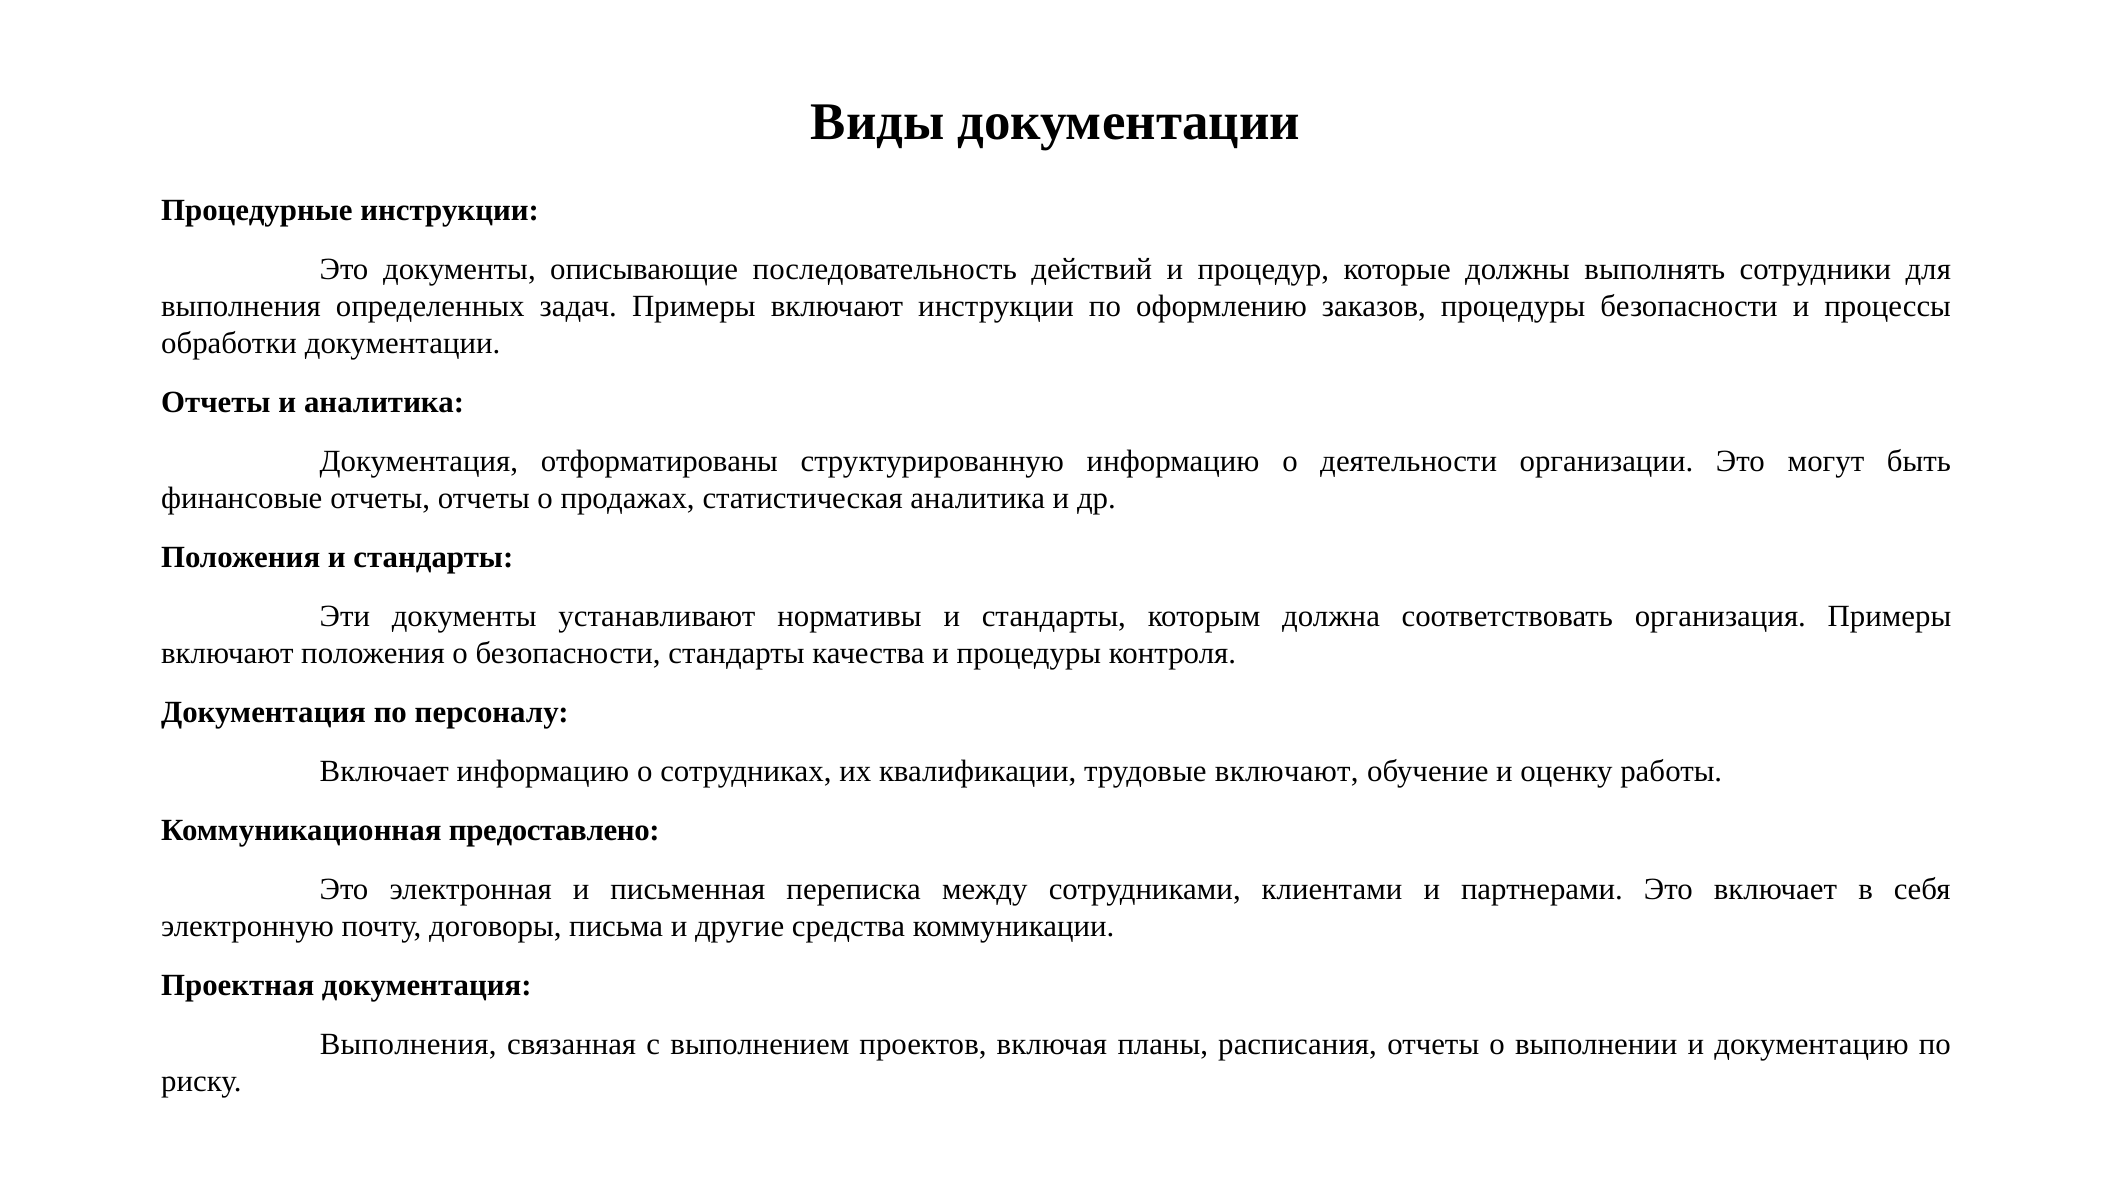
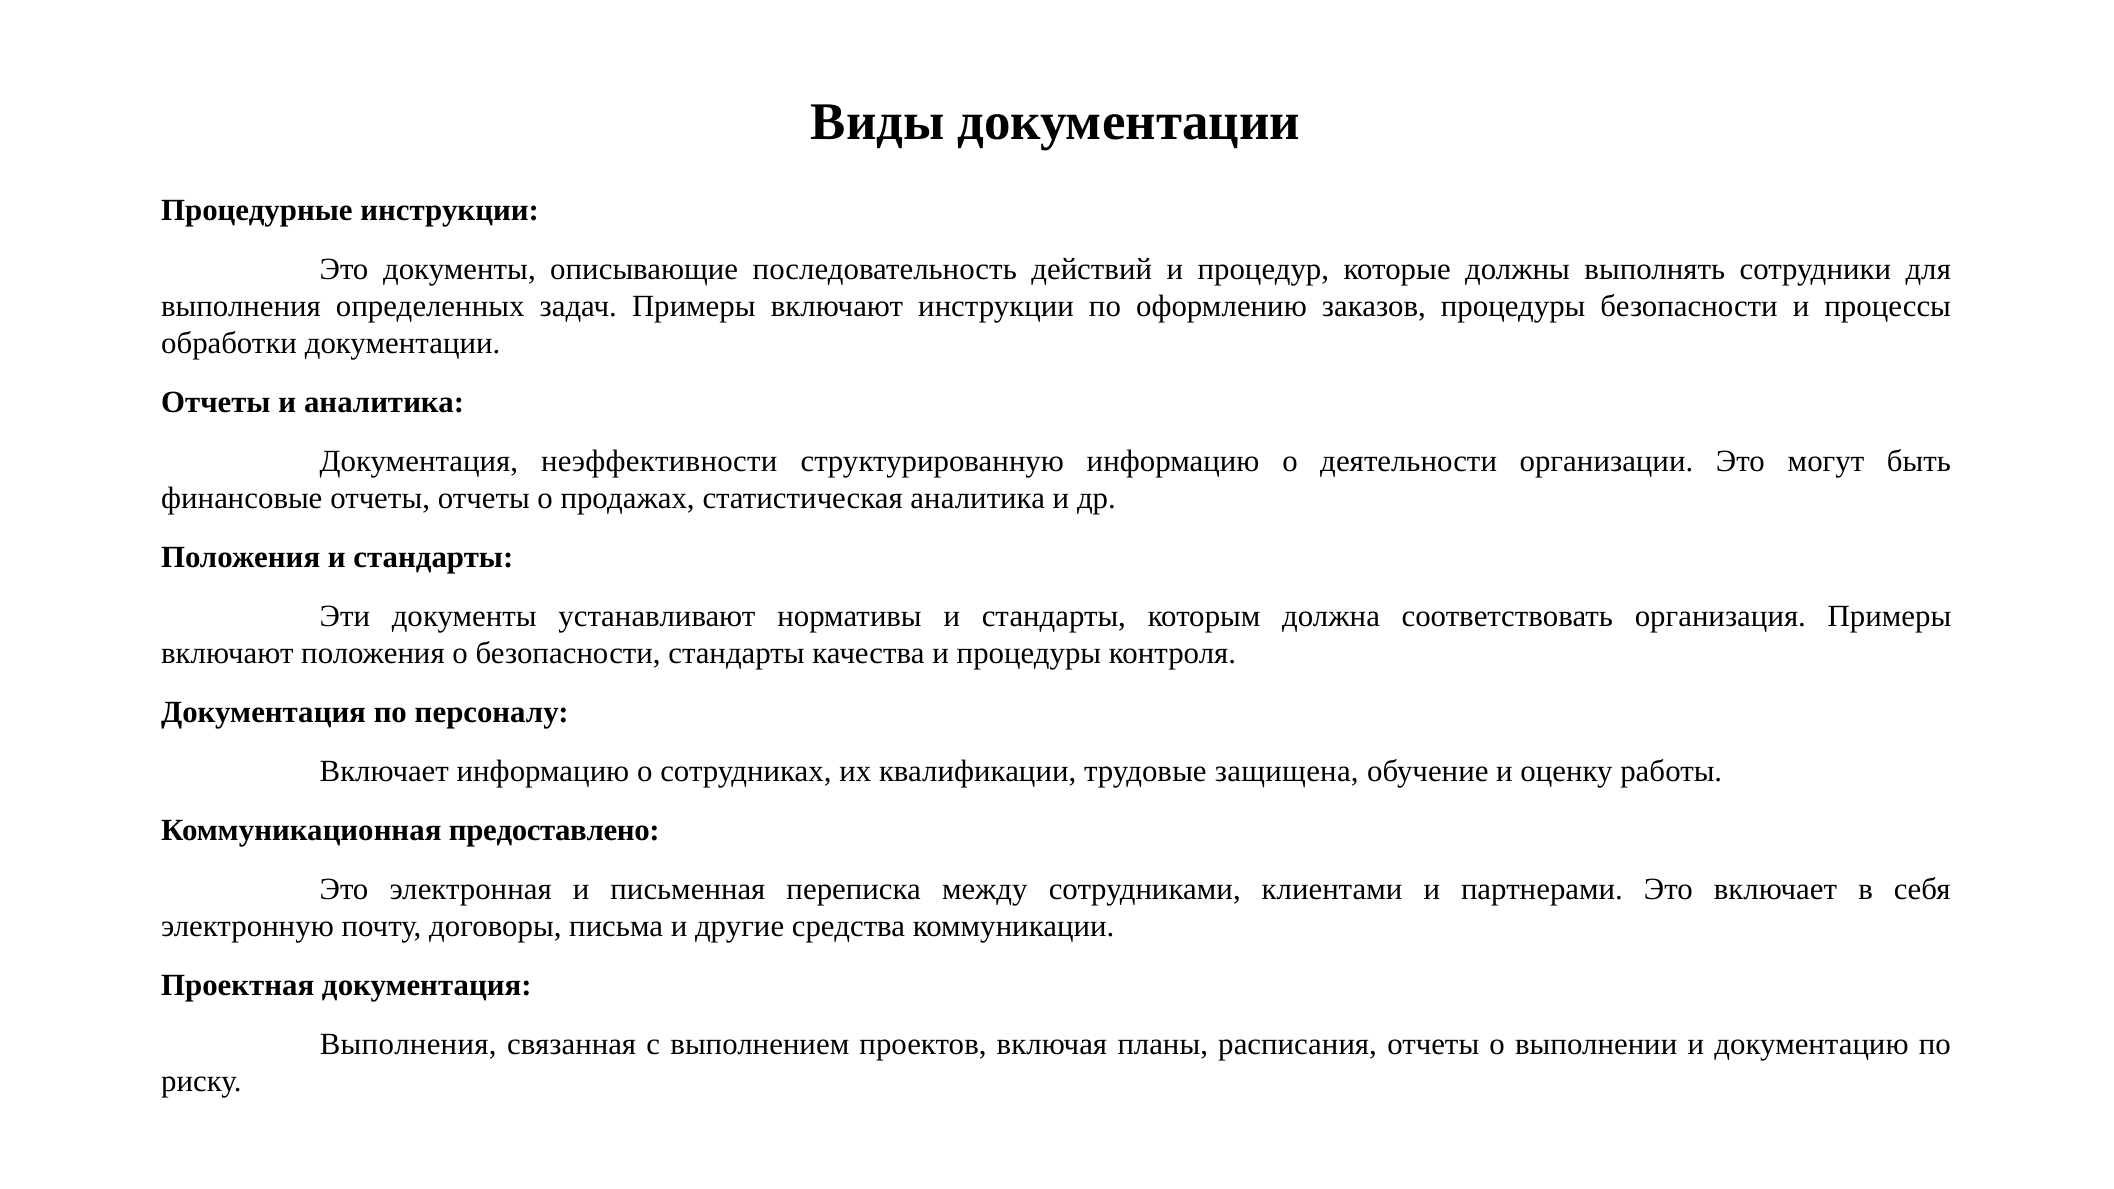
отформатированы: отформатированы -> неэффективности (659, 461)
трудовые включают: включают -> защищена (1287, 772)
